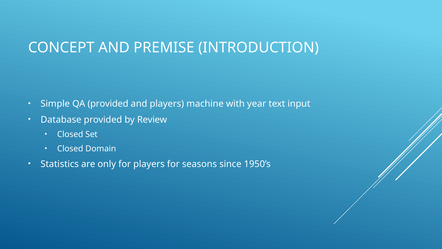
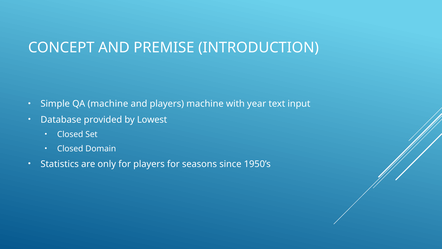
QA provided: provided -> machine (108, 104)
Review: Review -> Lowest (152, 119)
